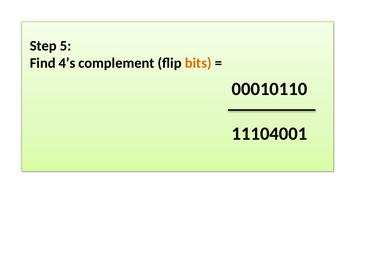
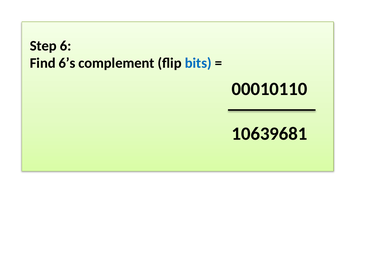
5: 5 -> 6 (66, 46)
4’s: 4’s -> 6’s (67, 63)
bits colour: orange -> blue (198, 63)
11104001: 11104001 -> 10639681 (269, 134)
